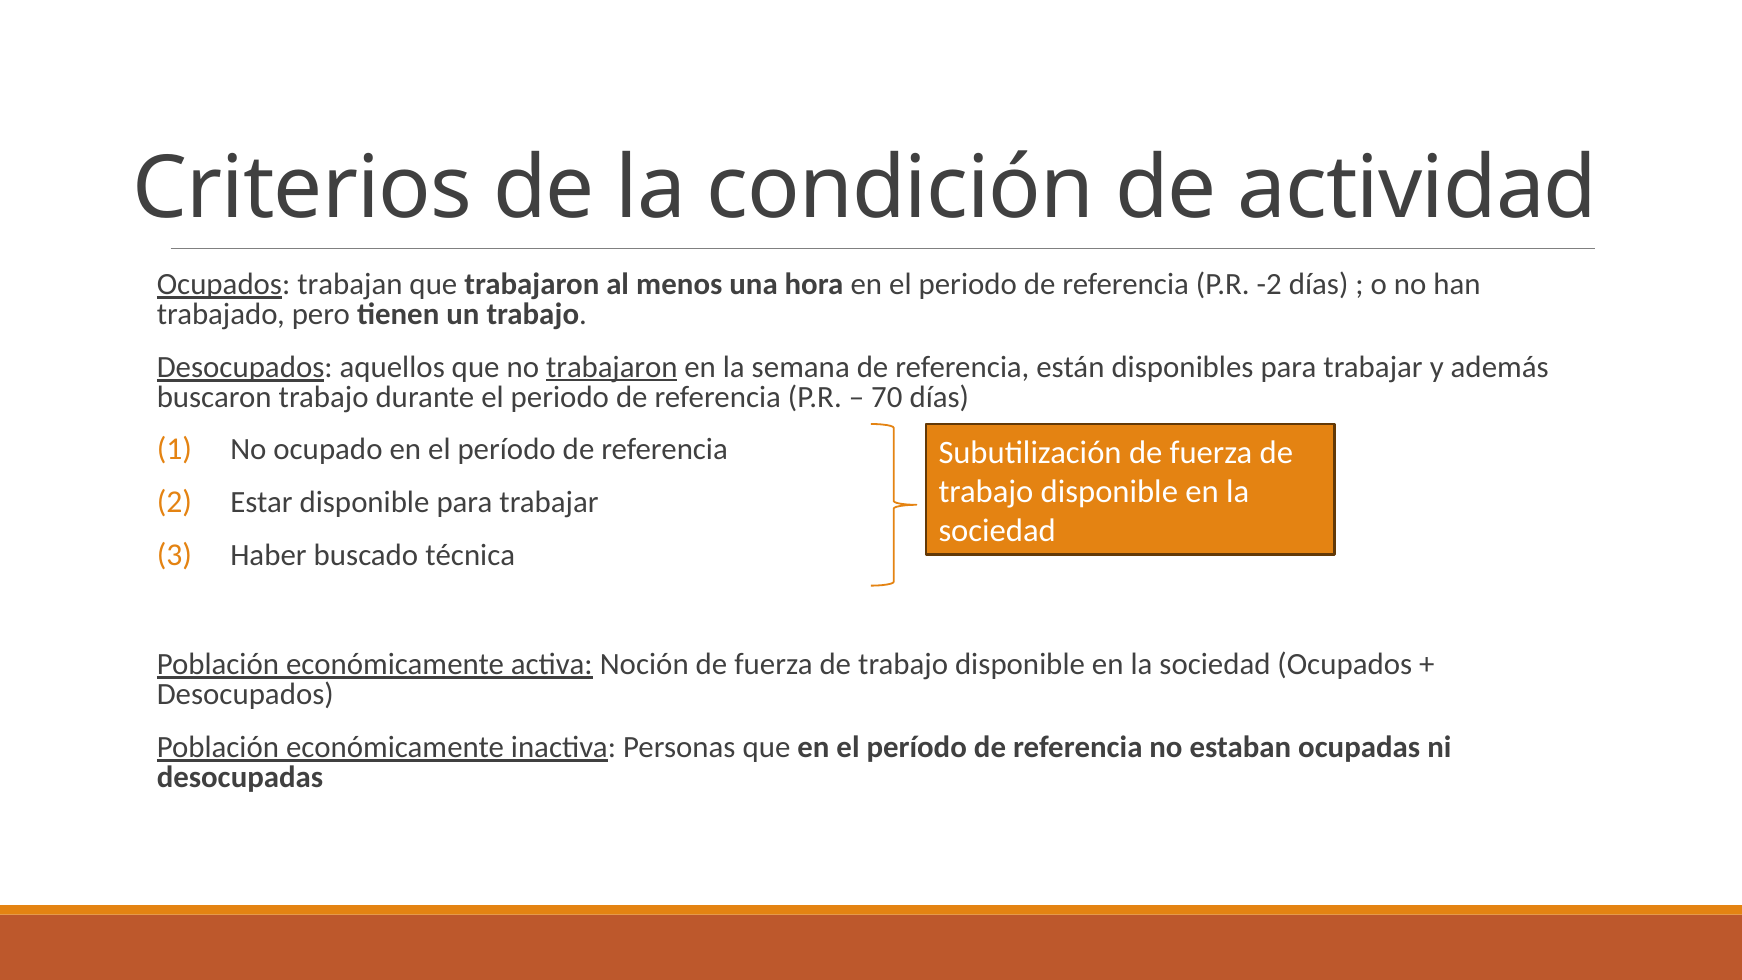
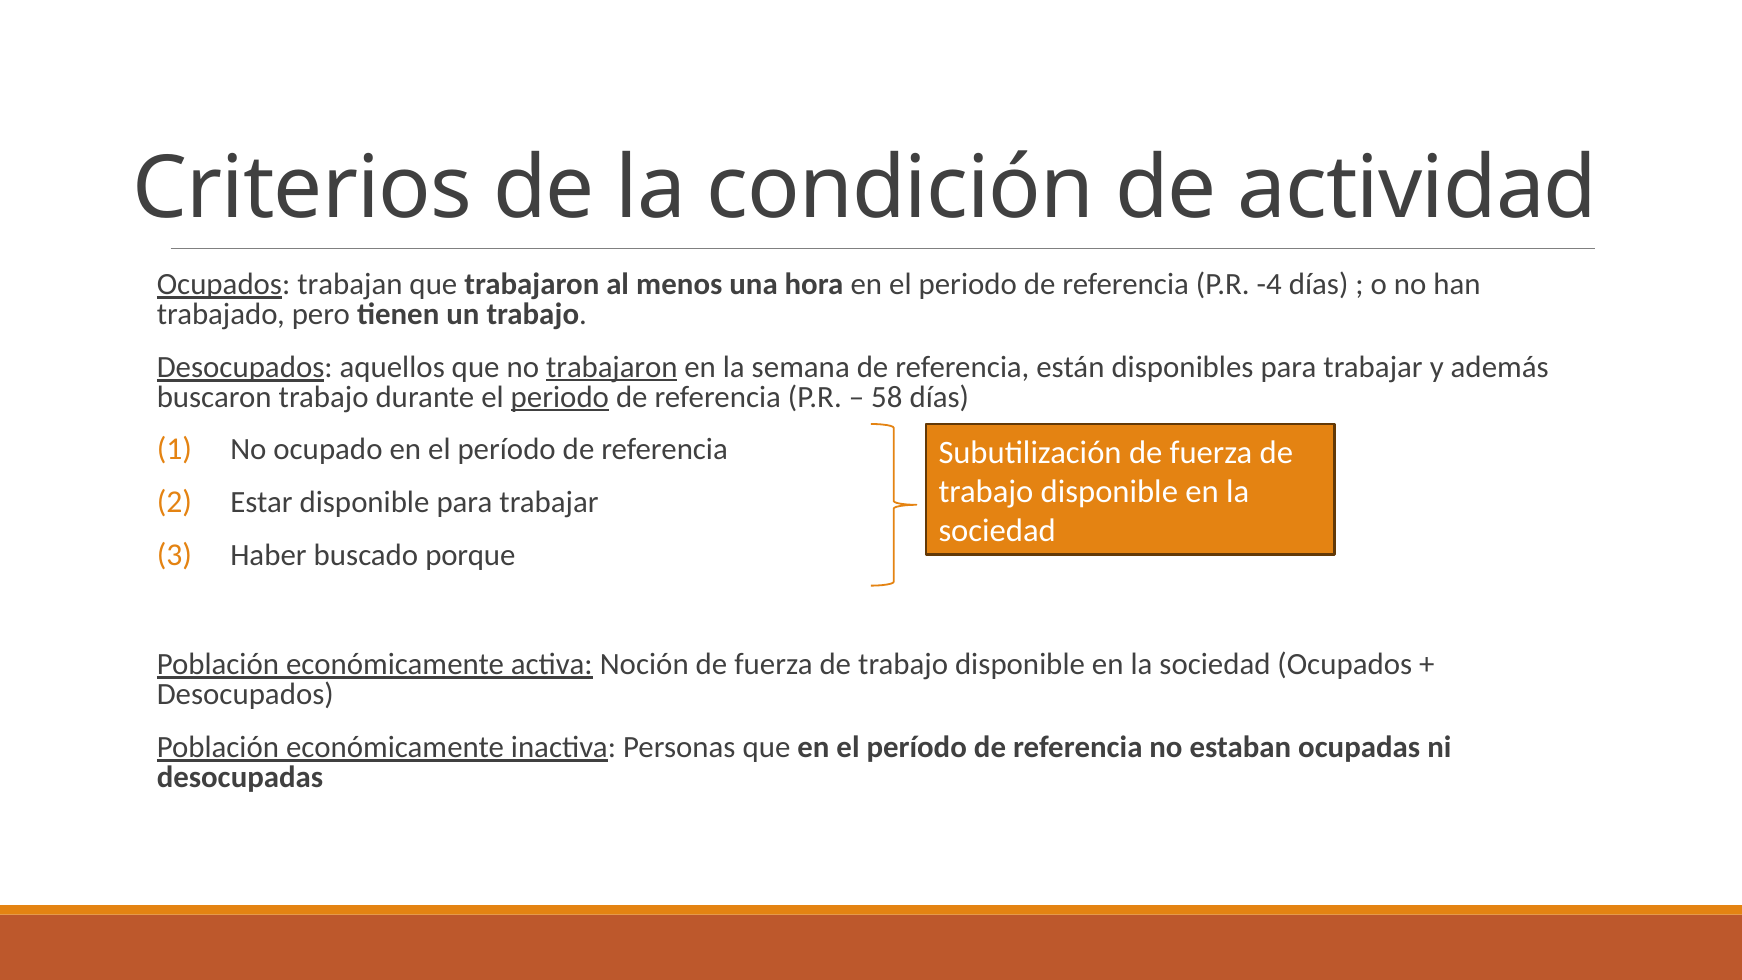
-2: -2 -> -4 (1269, 284)
periodo underline: none -> present (560, 397)
70: 70 -> 58 (887, 397)
técnica: técnica -> porque (470, 555)
